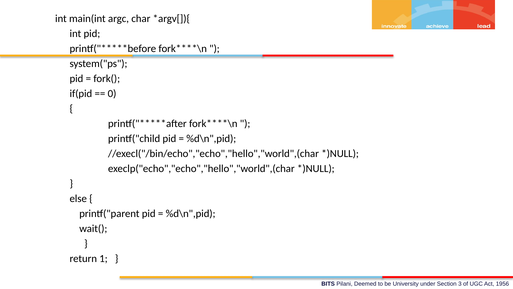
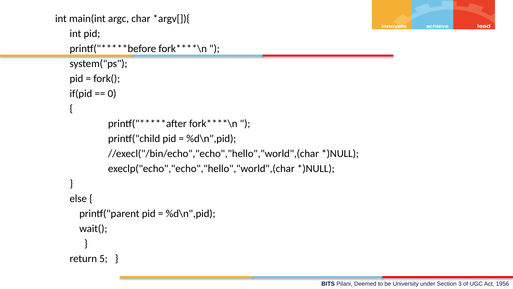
1: 1 -> 5 (104, 258)
